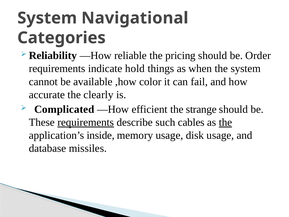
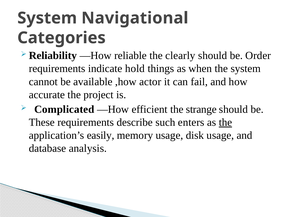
pricing: pricing -> clearly (180, 56)
color: color -> actor (150, 82)
clearly: clearly -> project (99, 95)
requirements underline: present -> none (86, 122)
cables: cables -> enters (191, 122)
inside: inside -> easily (101, 135)
missiles: missiles -> analysis (88, 148)
